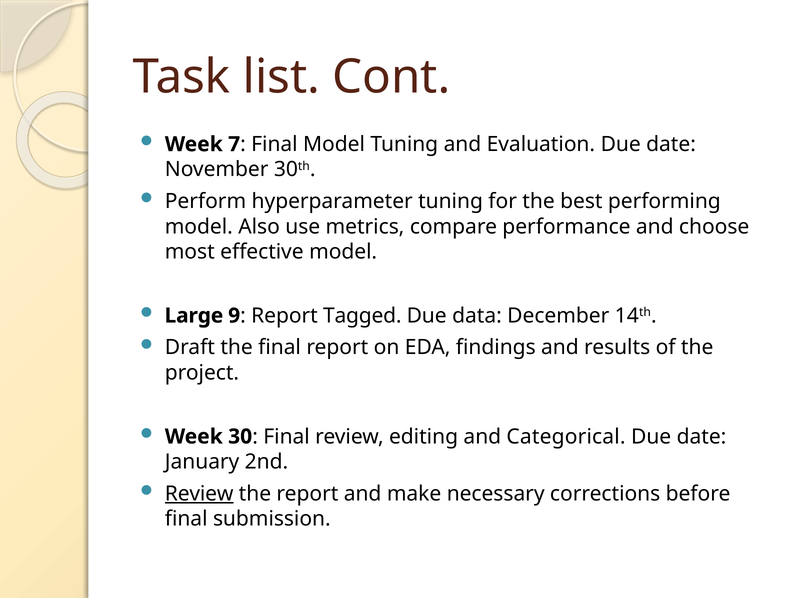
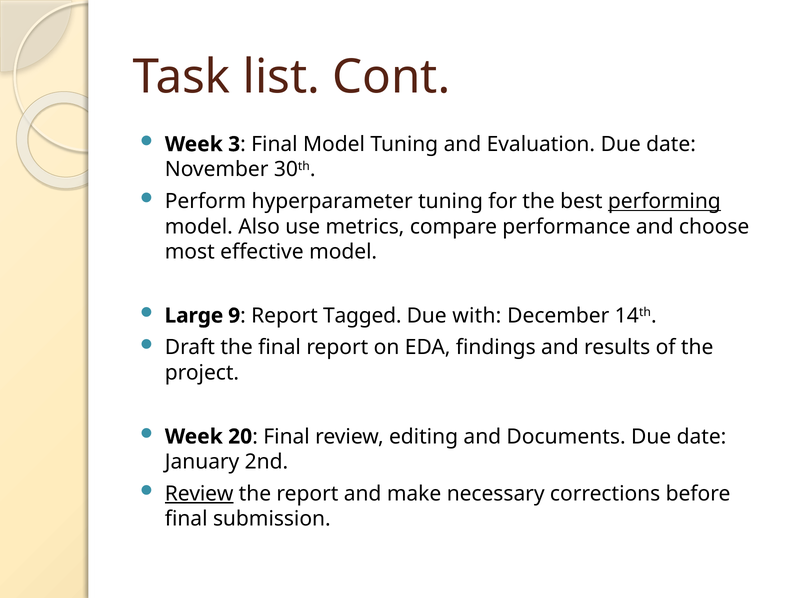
7: 7 -> 3 (234, 144)
performing underline: none -> present (664, 201)
data: data -> with (477, 316)
30: 30 -> 20 (240, 436)
Categorical: Categorical -> Documents (566, 436)
